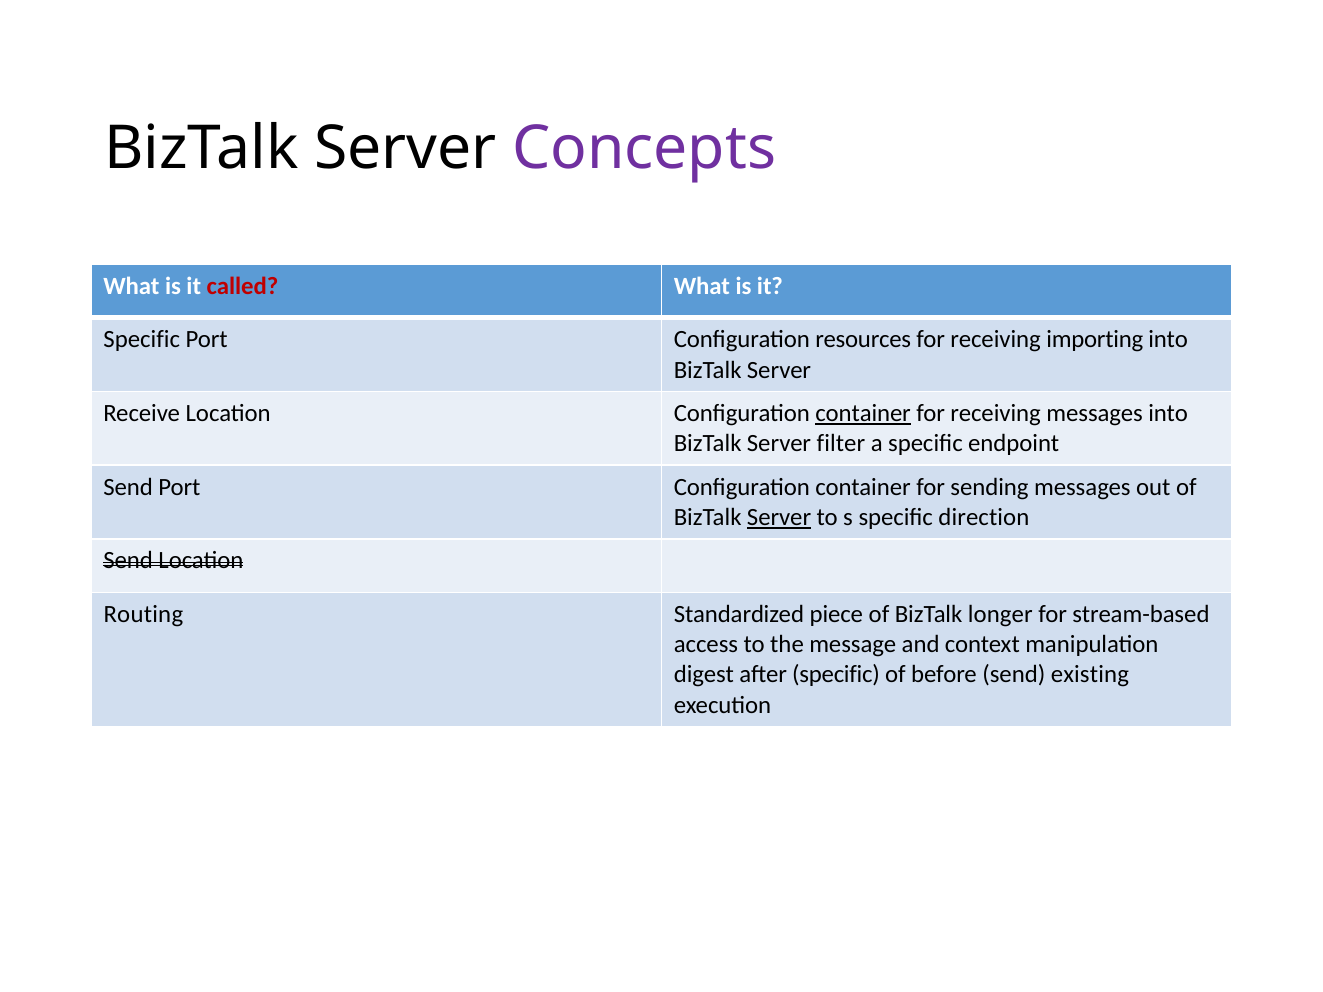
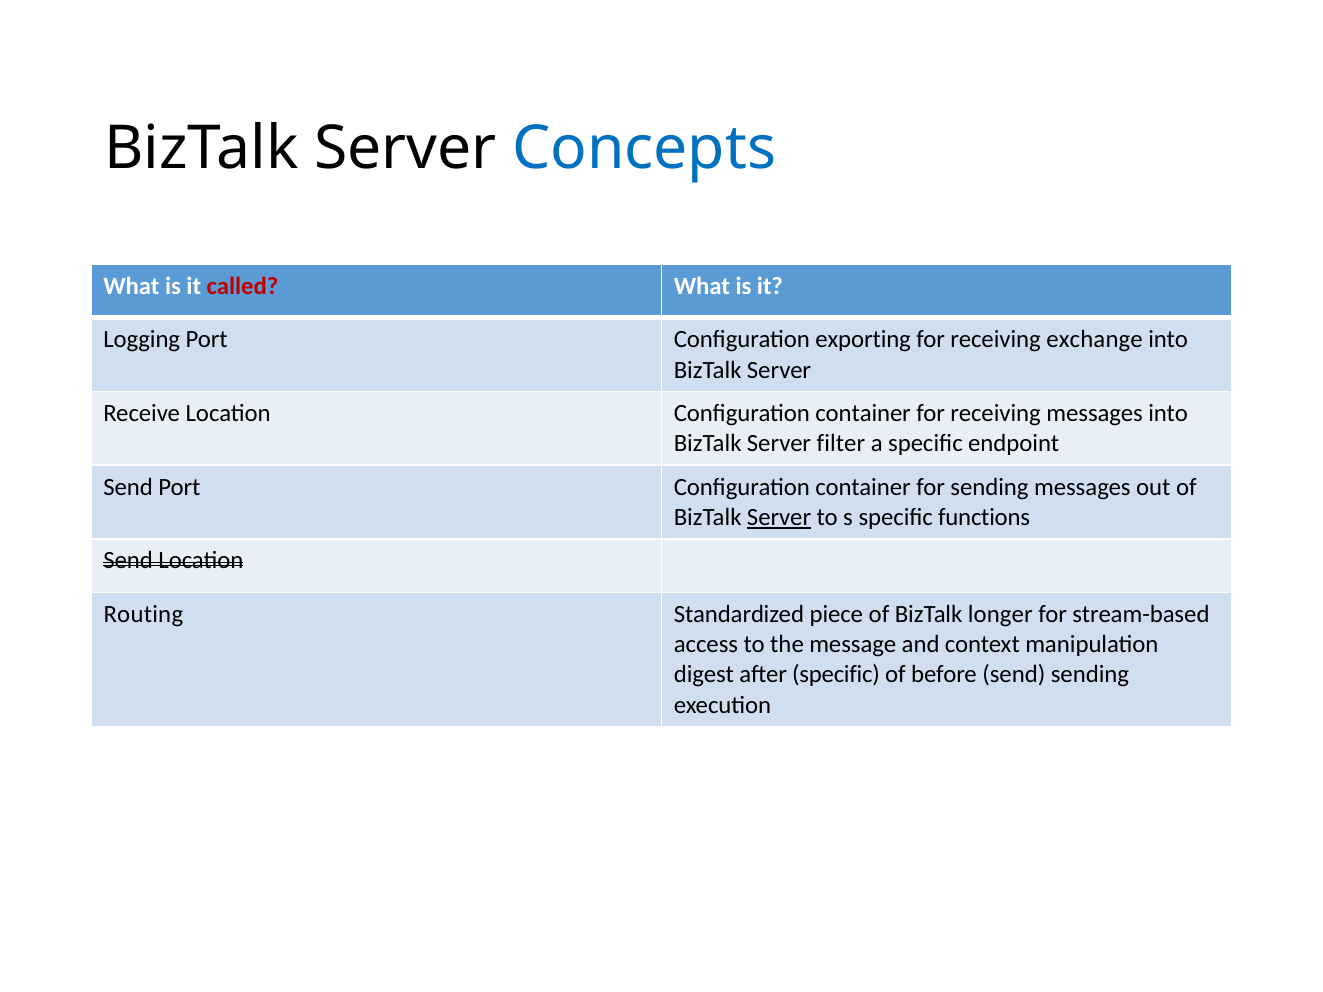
Concepts colour: purple -> blue (644, 148)
Specific: Specific -> Logging (142, 340)
resources: resources -> exporting (863, 340)
importing: importing -> exchange (1095, 340)
container underline: present -> none (863, 414)
direction: direction -> functions (984, 517)
send existing: existing -> sending (1090, 675)
